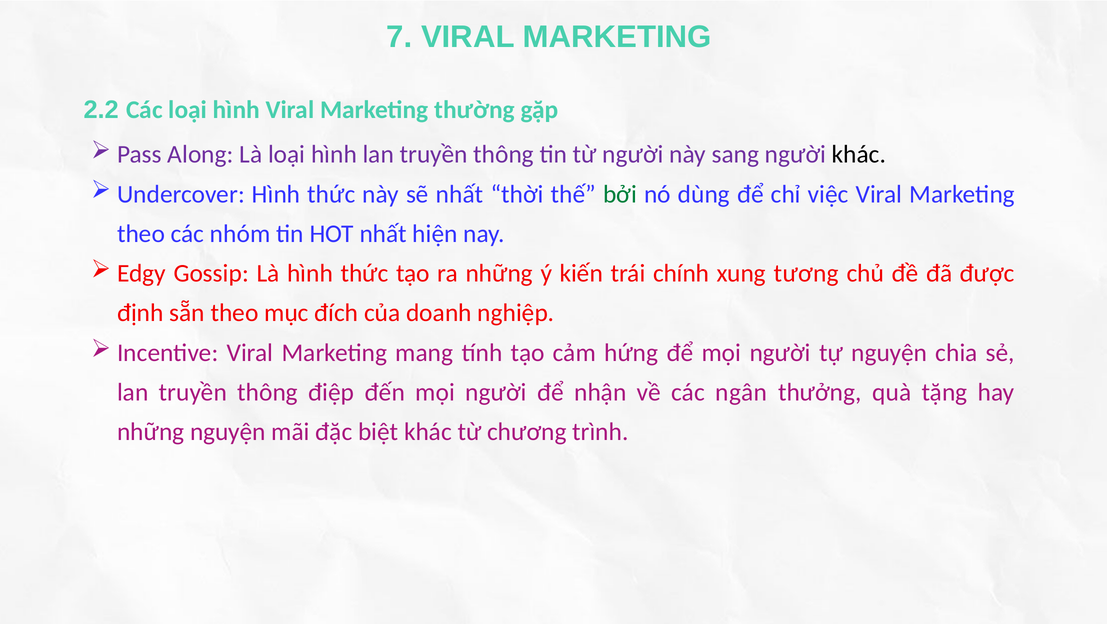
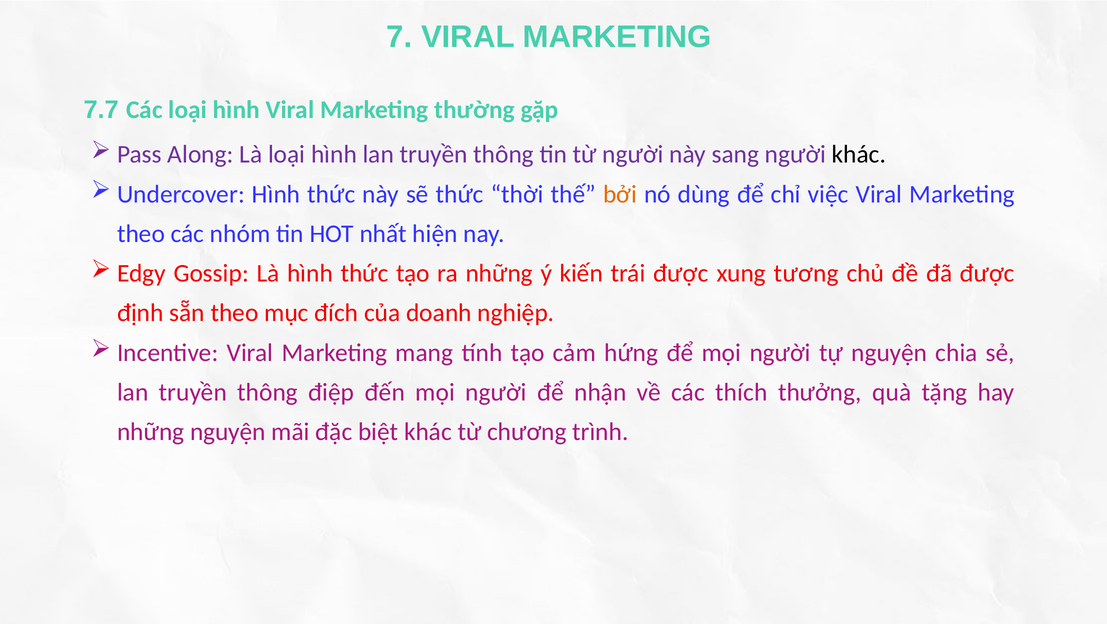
2.2: 2.2 -> 7.7 (101, 110)
sẽ nhất: nhất -> thức (460, 194)
bởi colour: green -> orange (620, 194)
trái chính: chính -> được (681, 274)
ngân: ngân -> thích (741, 393)
